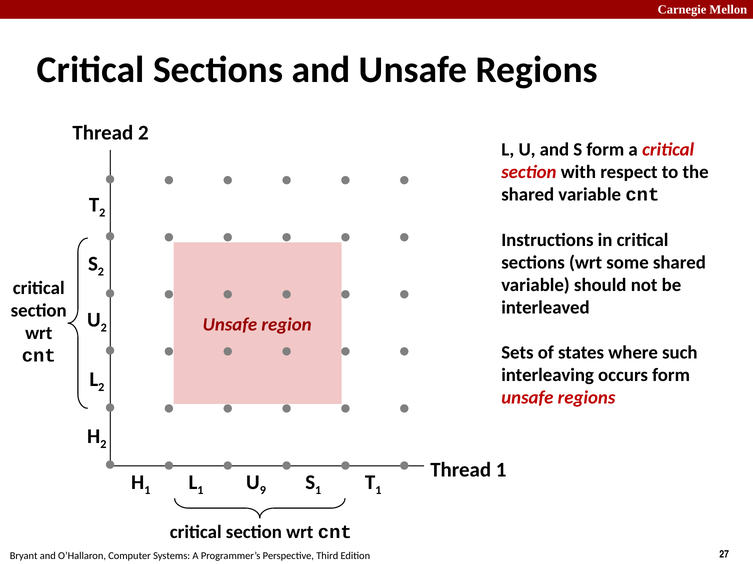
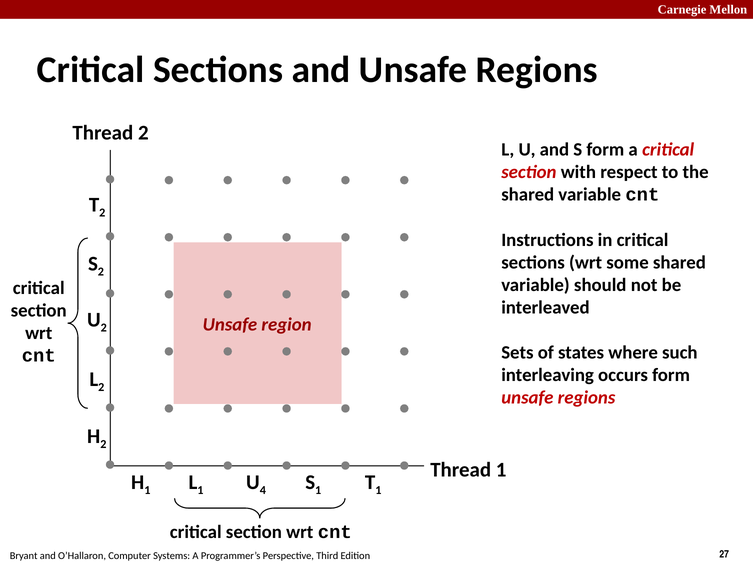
9: 9 -> 4 (263, 491)
